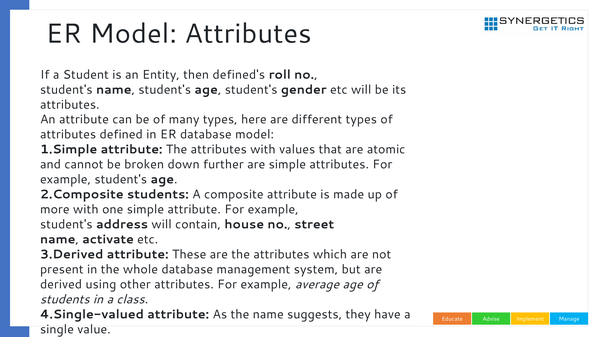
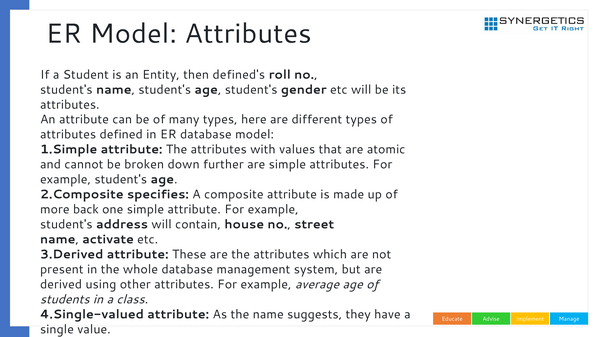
students: students -> specifies (158, 194)
more with: with -> back (86, 209)
